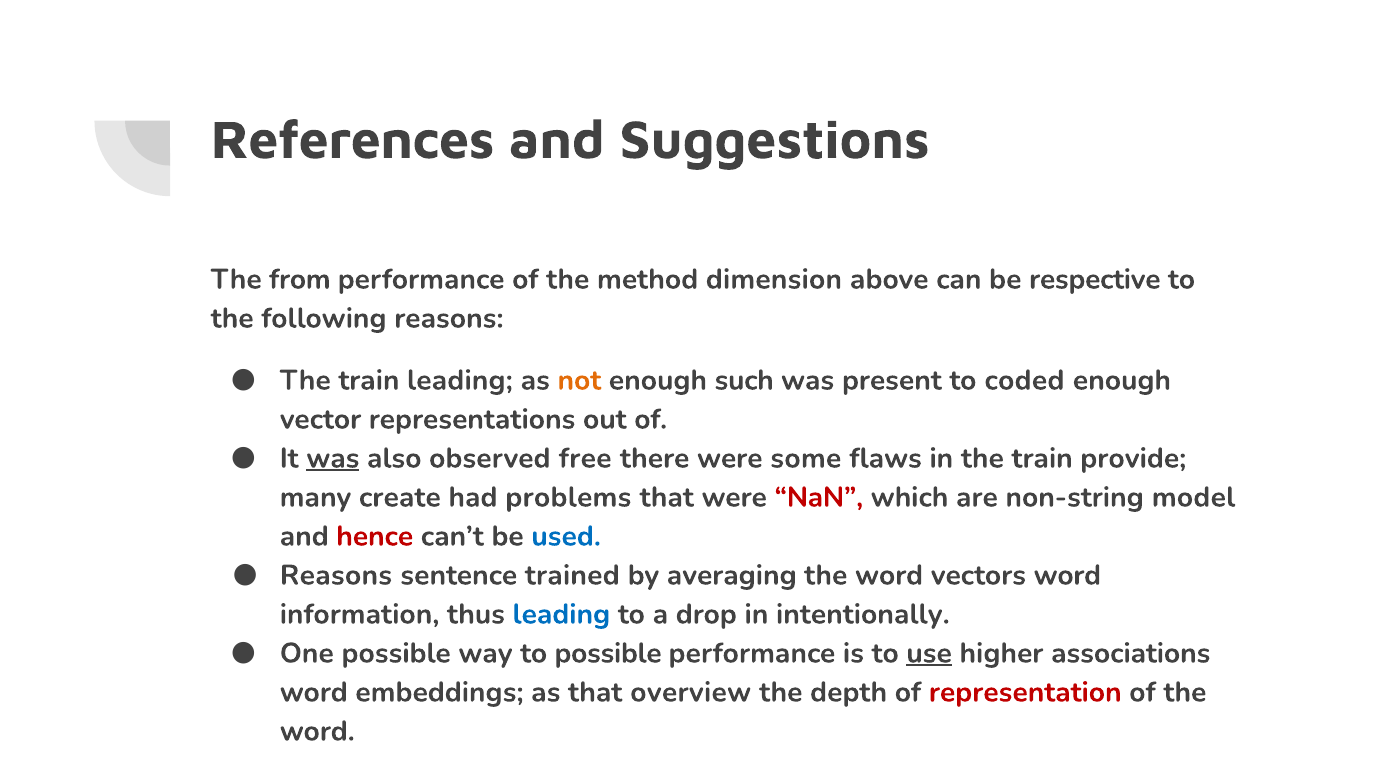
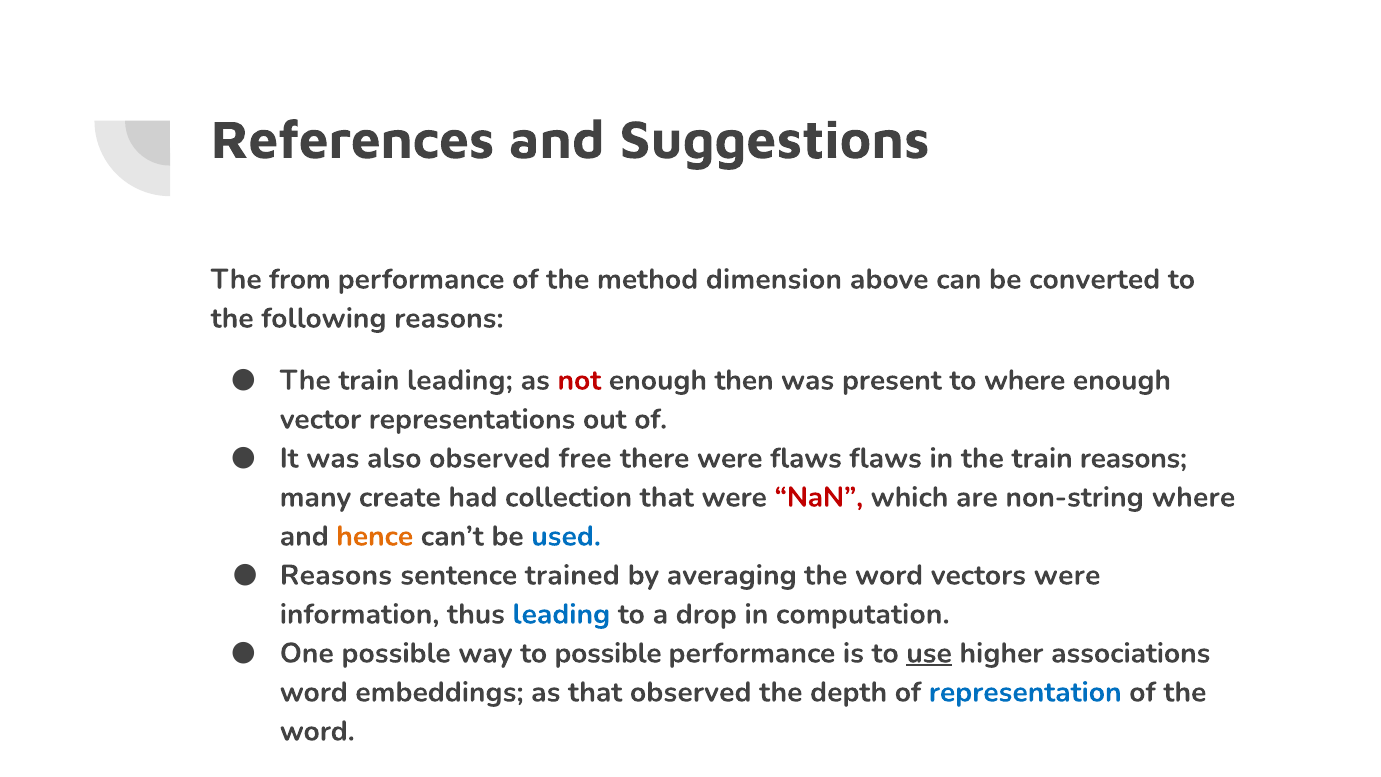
respective: respective -> converted (1095, 279)
not colour: orange -> red (579, 380)
such: such -> then (744, 380)
to coded: coded -> where (1025, 380)
was underline: present -> none (333, 458)
were some: some -> flaws (806, 458)
train provide: provide -> reasons (1133, 458)
problems: problems -> collection (569, 497)
non-string model: model -> where (1194, 497)
hence colour: red -> orange (375, 536)
vectors word: word -> were (1067, 575)
intentionally: intentionally -> computation (863, 614)
that overview: overview -> observed (691, 692)
representation colour: red -> blue (1025, 692)
